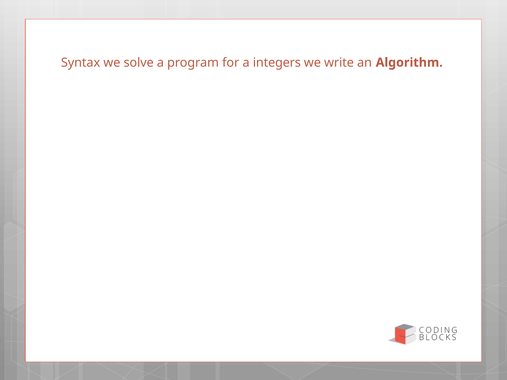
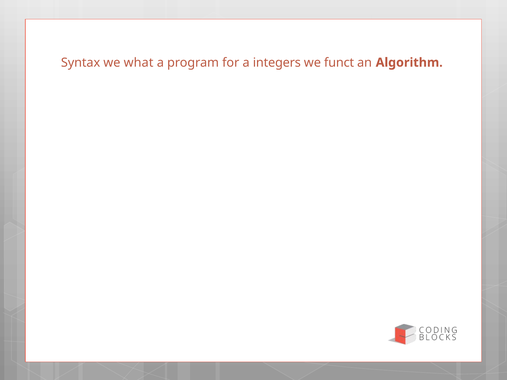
solve: solve -> what (139, 63)
write: write -> funct (339, 63)
